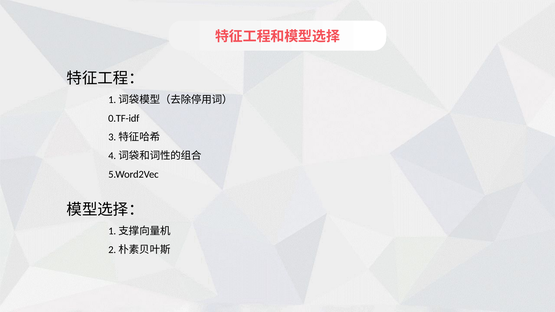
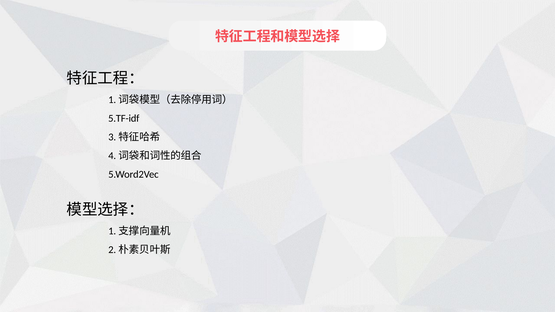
0.TF-idf: 0.TF-idf -> 5.TF-idf (124, 118)
